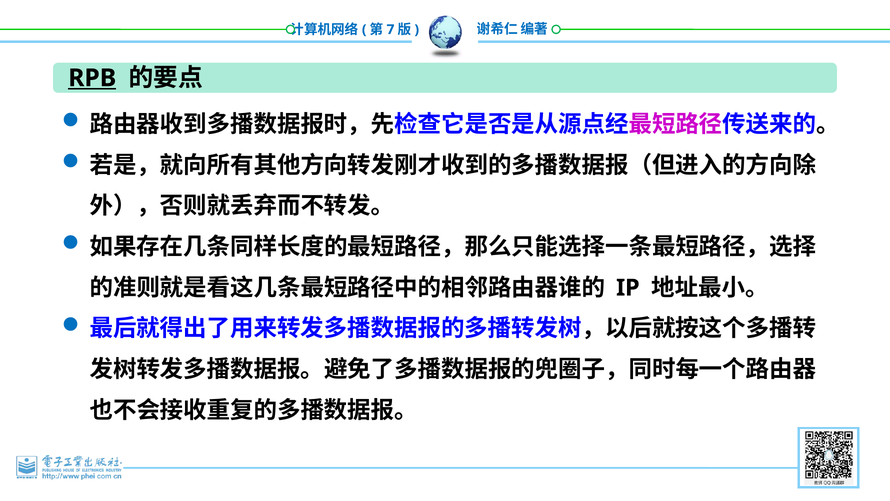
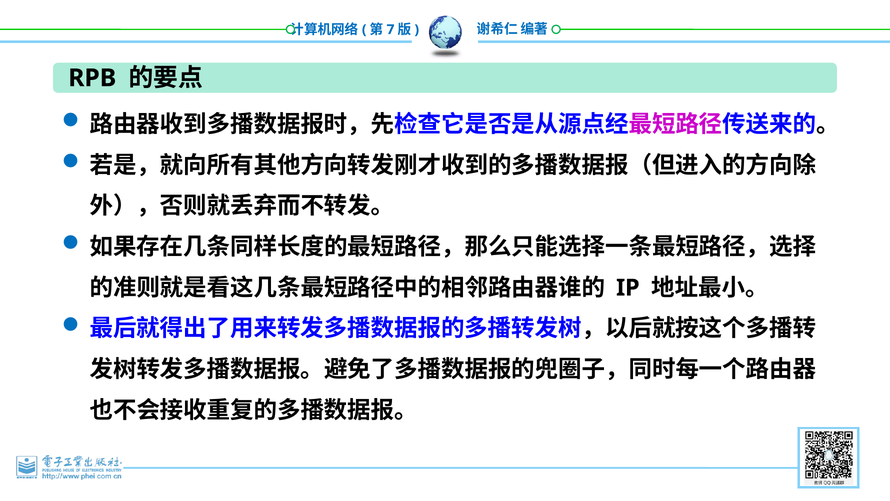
RPB underline: present -> none (92, 78)
